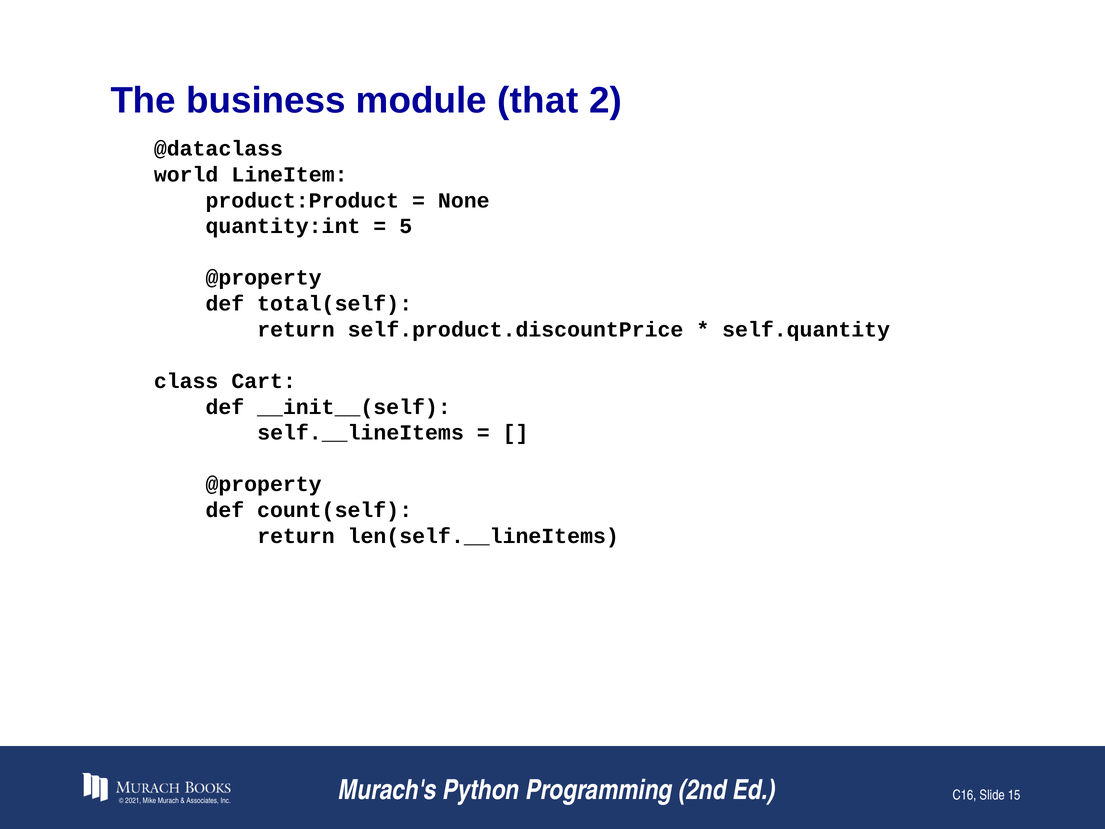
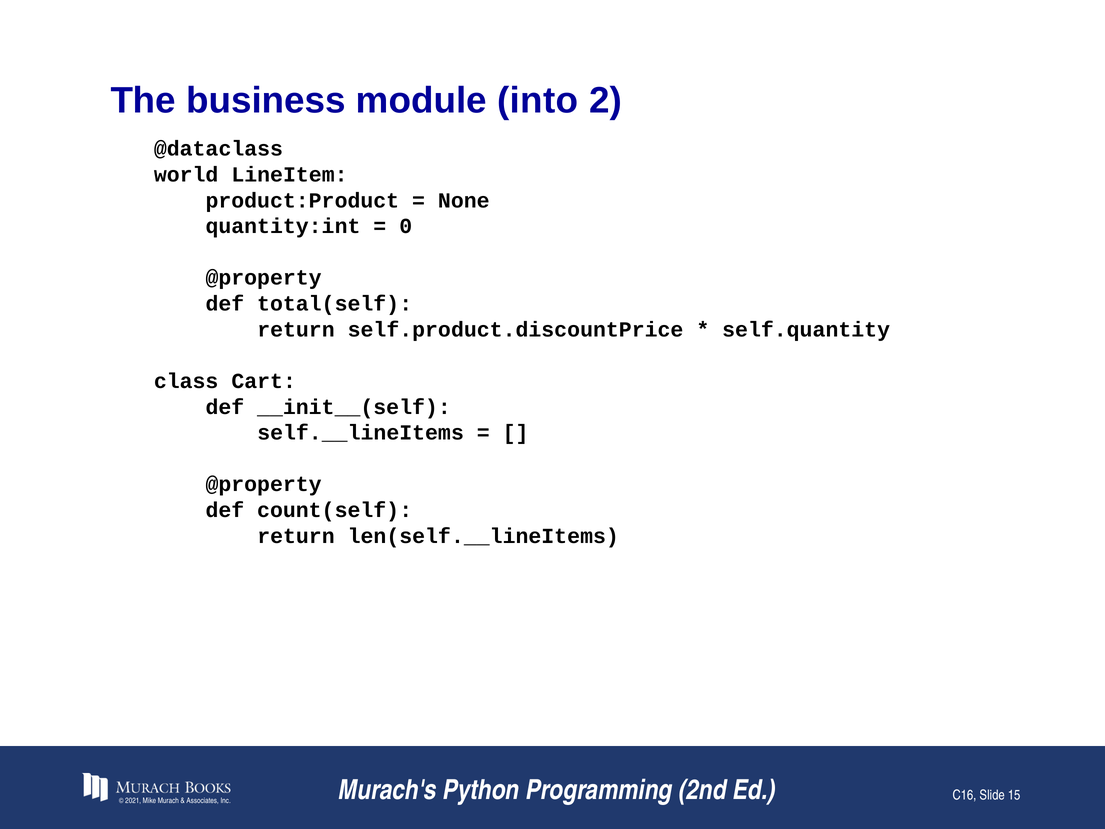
that: that -> into (538, 100)
5: 5 -> 0 (406, 226)
